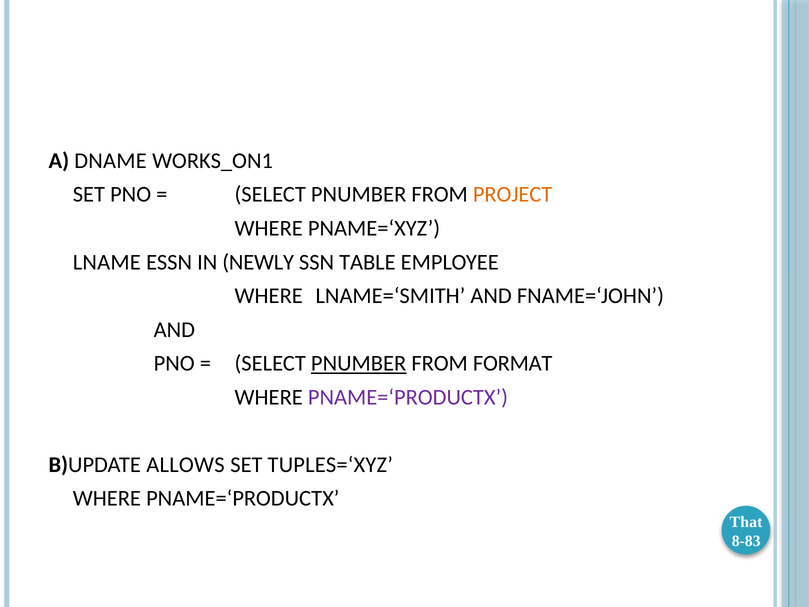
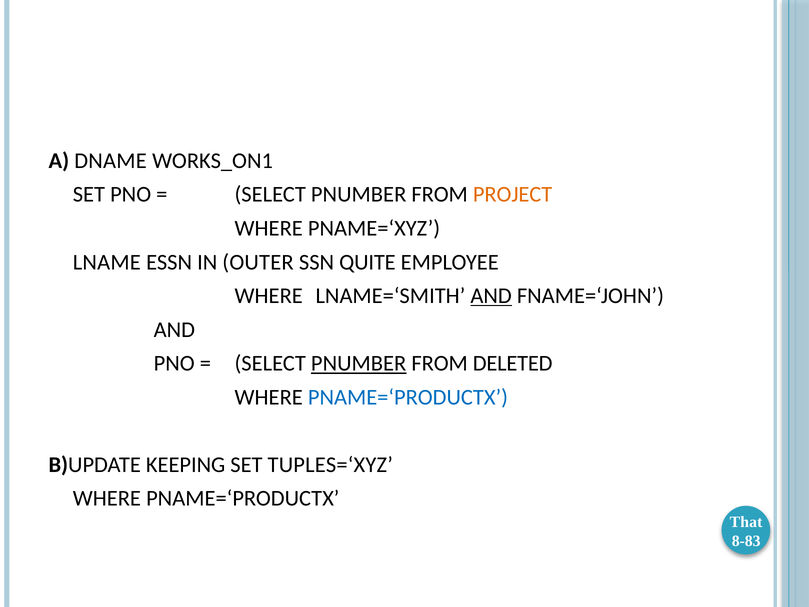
NEWLY: NEWLY -> OUTER (258, 262)
TABLE: TABLE -> QUITE (367, 262)
AND underline: none -> present (491, 296)
FORMAT: FORMAT -> DELETED (513, 363)
PNAME=‘PRODUCTX colour: purple -> blue (408, 397)
ALLOWS: ALLOWS -> KEEPING (186, 465)
